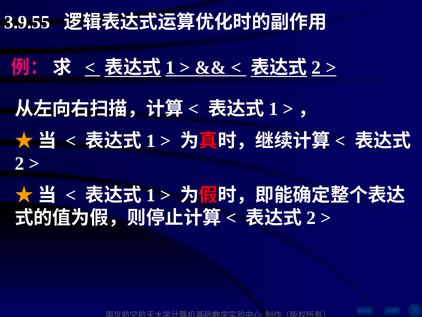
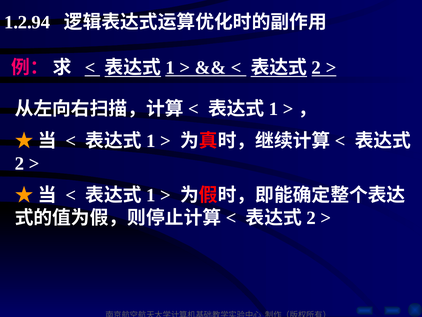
3.9.55: 3.9.55 -> 1.2.94 (27, 22)
